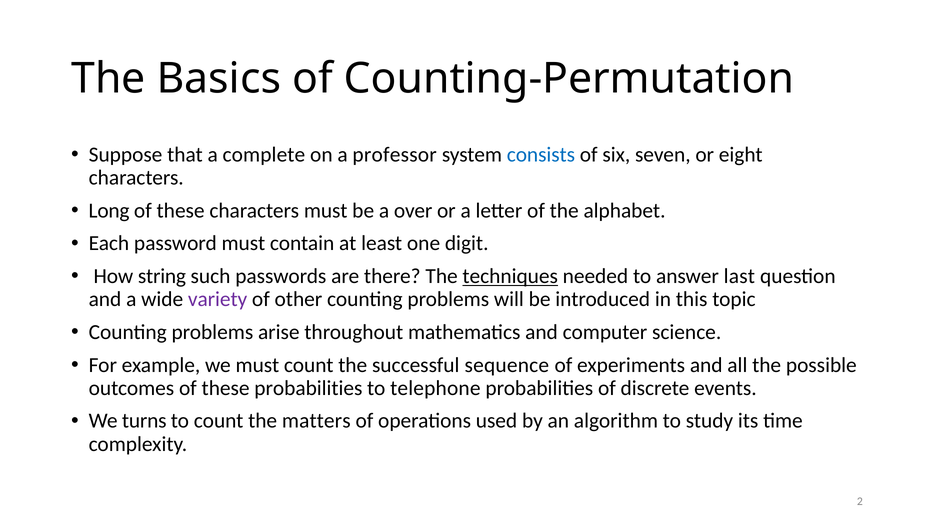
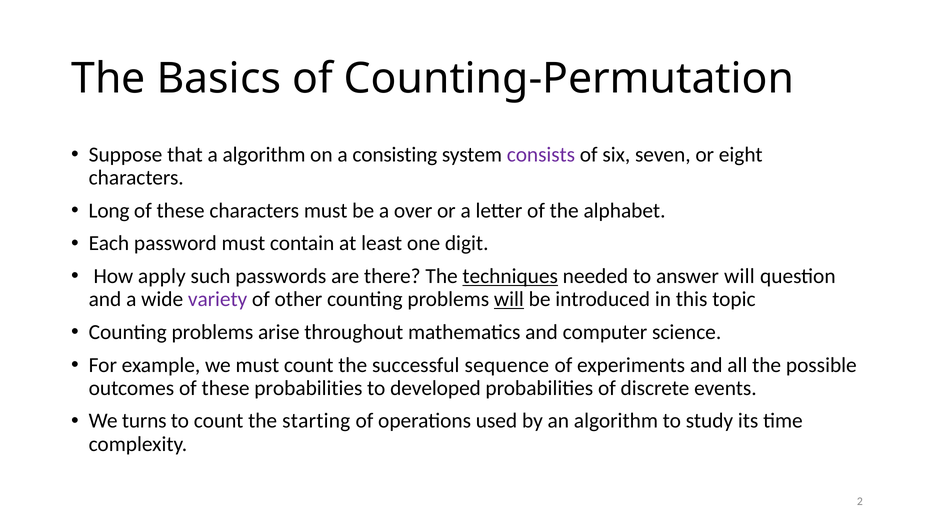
a complete: complete -> algorithm (264, 155)
professor: professor -> consisting (395, 155)
consists colour: blue -> purple (541, 155)
string: string -> apply (162, 276)
answer last: last -> will (739, 276)
will underline: none -> present (509, 300)
telephone: telephone -> developed (435, 388)
matters: matters -> starting (316, 421)
